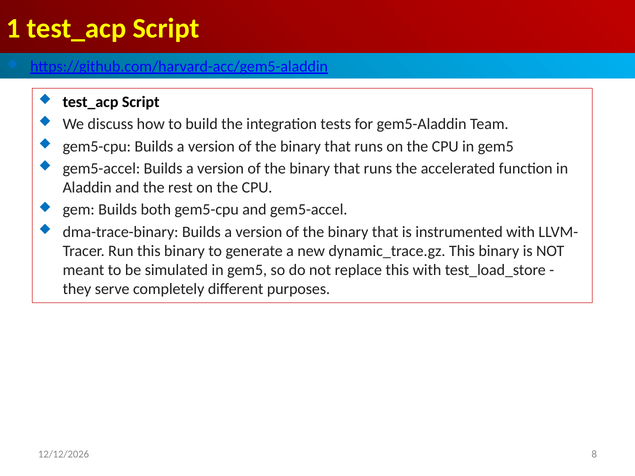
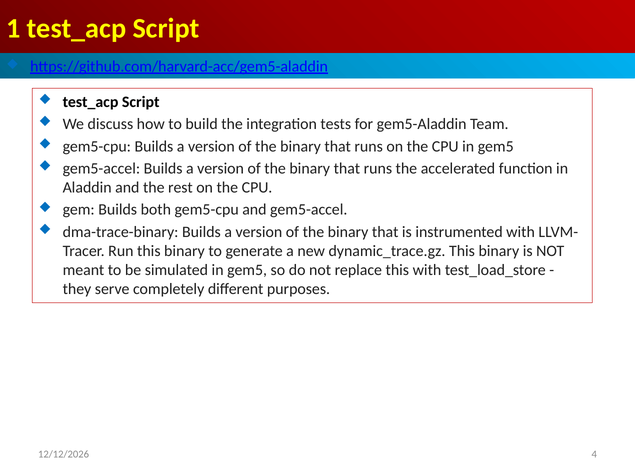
8: 8 -> 4 (594, 455)
